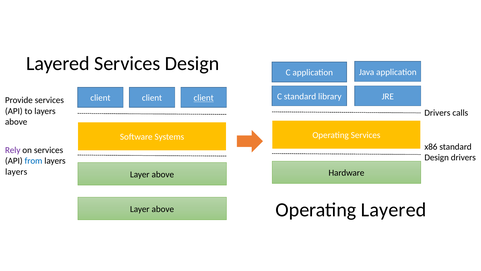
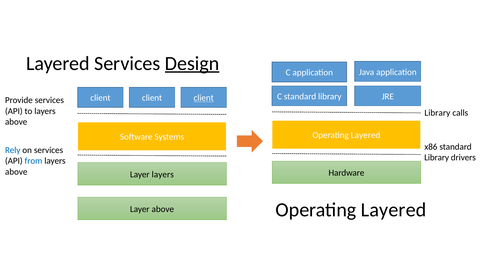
Design underline: none -> present (192, 63)
Drivers: Drivers -> Library (437, 113)
Services: Services -> Layered (366, 135)
Rely colour: purple -> blue (13, 150)
Design: Design -> Library (437, 157)
layers: layers -> above (16, 172)
above: above -> layers (163, 174)
